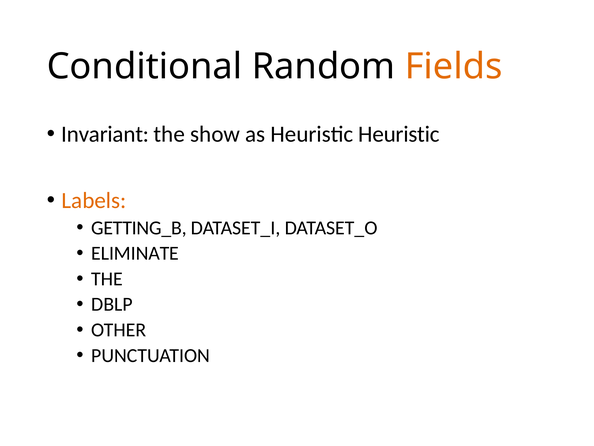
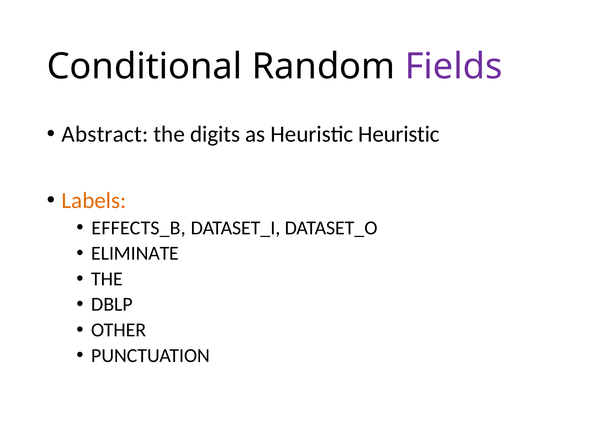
Fields colour: orange -> purple (454, 67)
Invariant: Invariant -> Abstract (105, 134)
show: show -> digits (215, 134)
GETTING_B: GETTING_B -> EFFECTS_B (139, 228)
